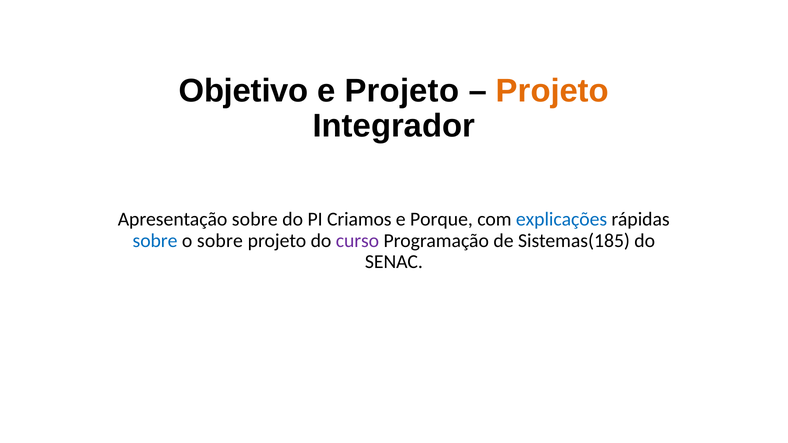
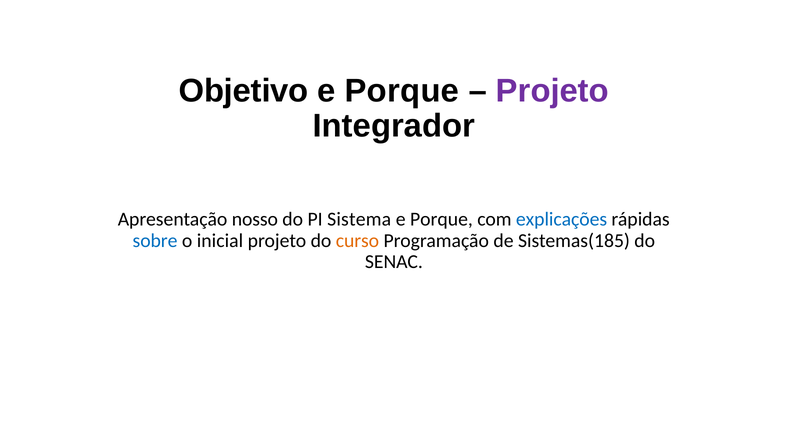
Projeto: Projeto -> Porque (402, 91)
Projeto colour: orange -> purple (552, 91)
Apresentação sobre: sobre -> nosso (255, 219)
Criamos: Criamos -> Sistema (359, 219)
o sobre: sobre -> inicial (220, 241)
curso colour: purple -> orange (357, 241)
